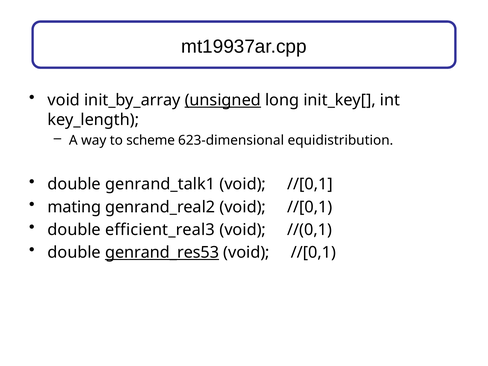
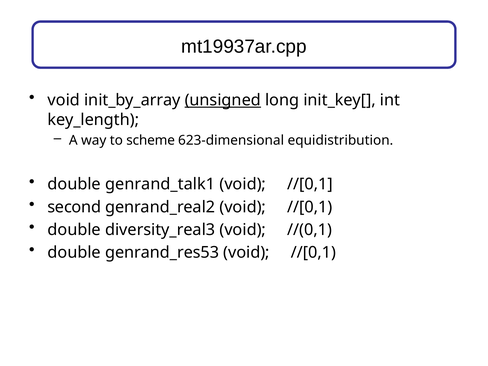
mating: mating -> second (74, 207)
efficient_real3: efficient_real3 -> diversity_real3 (160, 230)
genrand_res53 underline: present -> none (162, 253)
